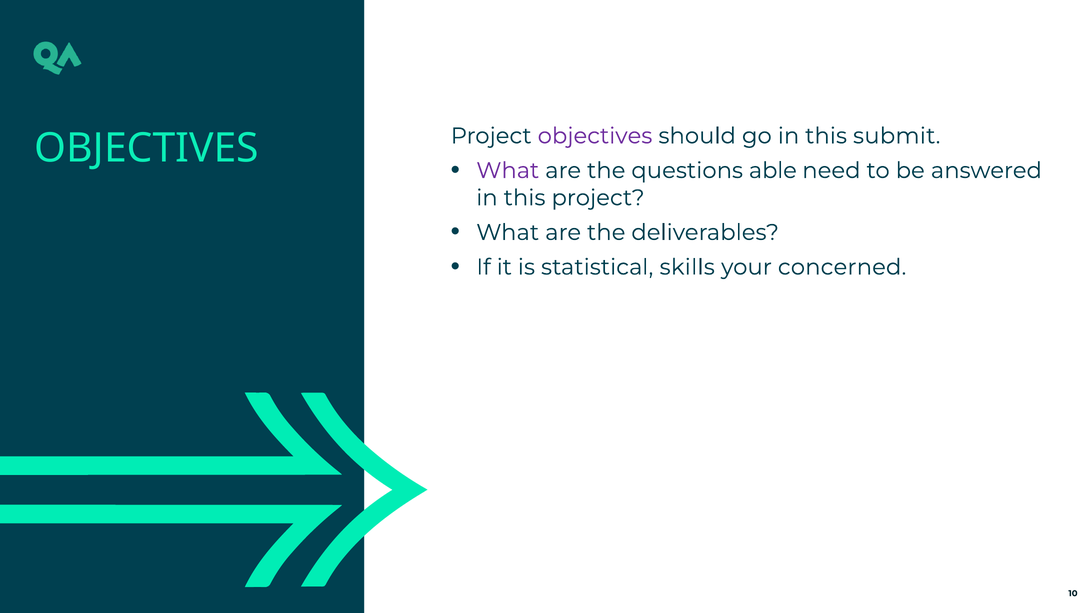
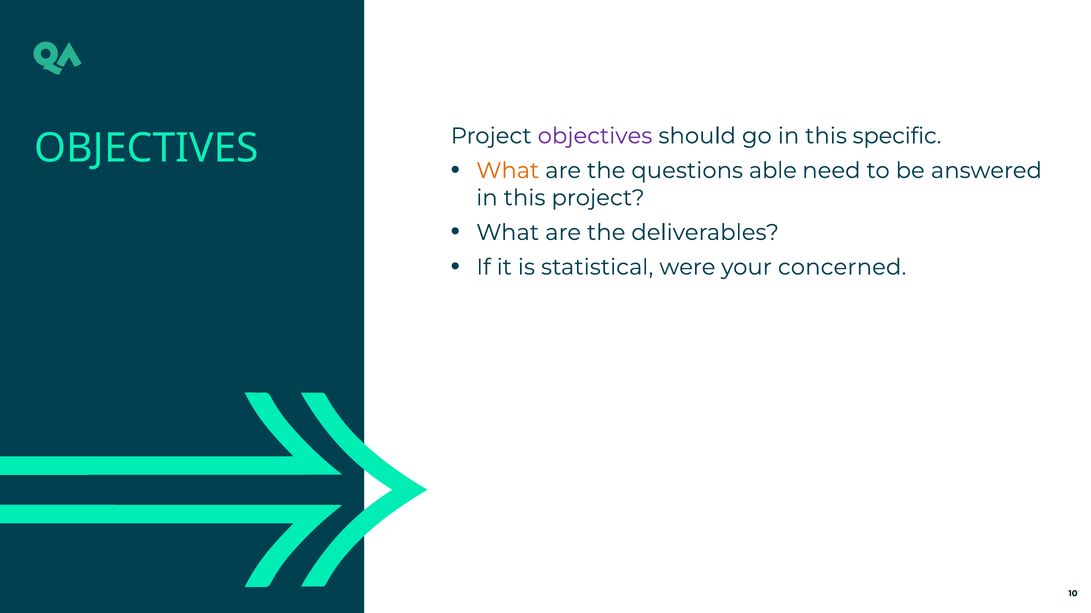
submit: submit -> specific (897, 136)
What colour: purple -> orange (508, 171)
skills: skills -> were (687, 267)
